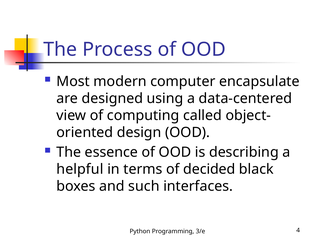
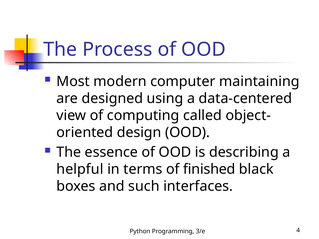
encapsulate: encapsulate -> maintaining (259, 81)
decided: decided -> finished (209, 169)
